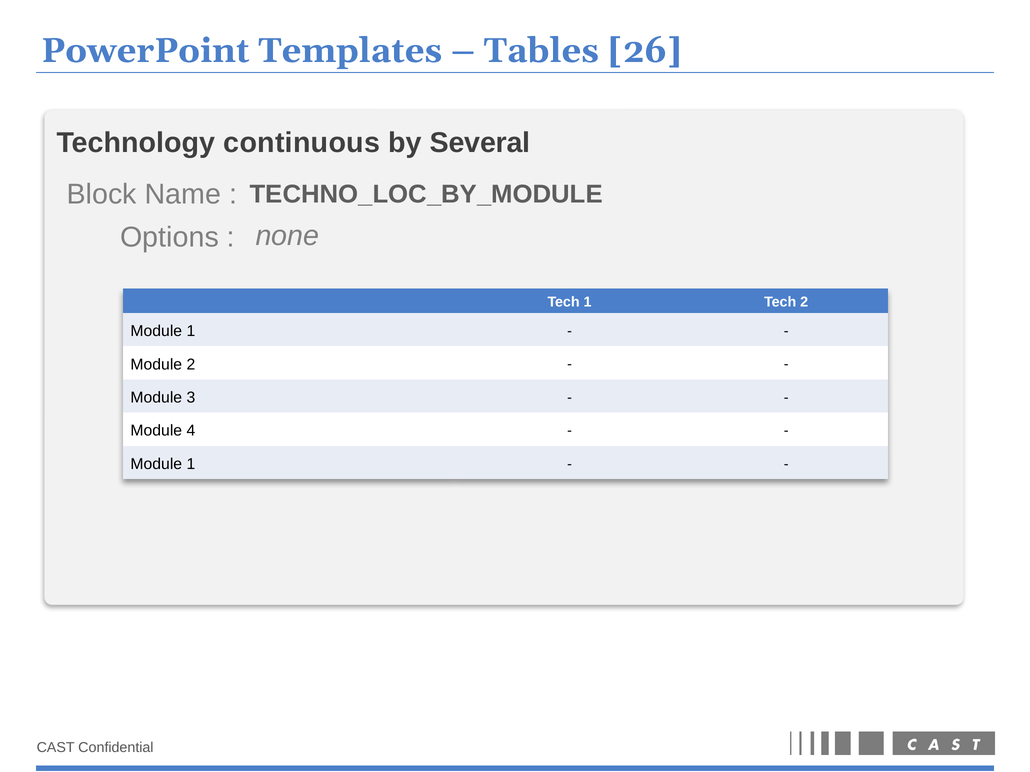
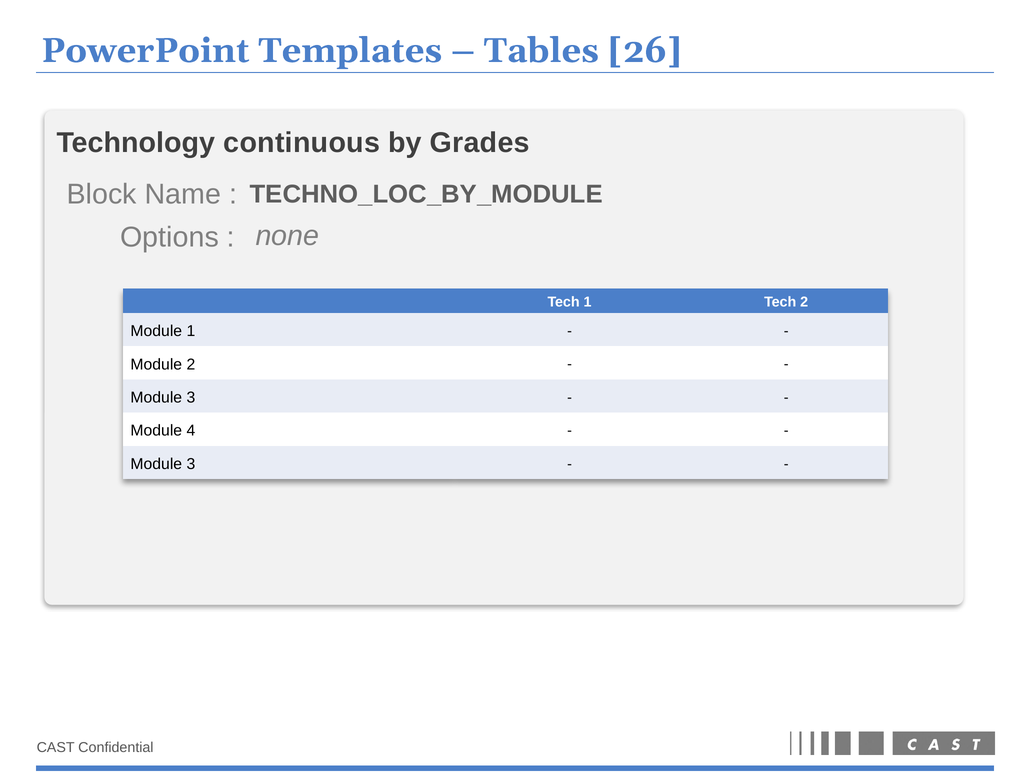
Several: Several -> Grades (480, 143)
1: 1 -> 3 (191, 464)
